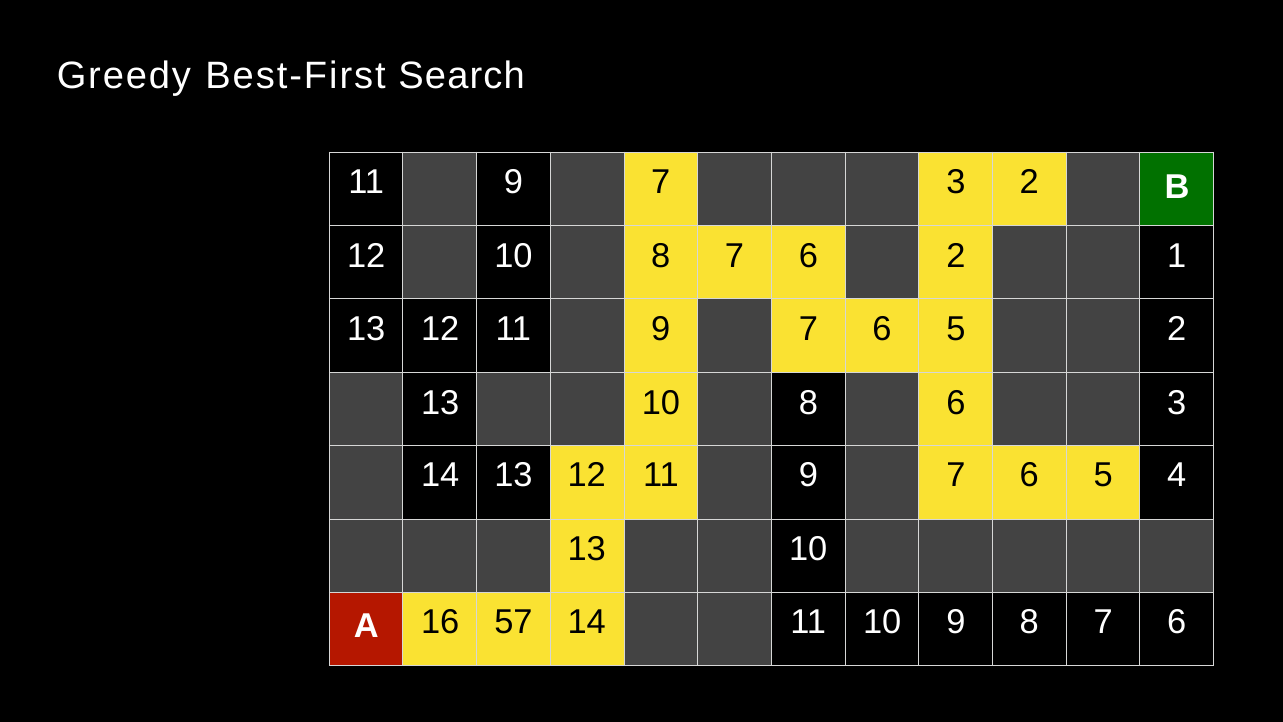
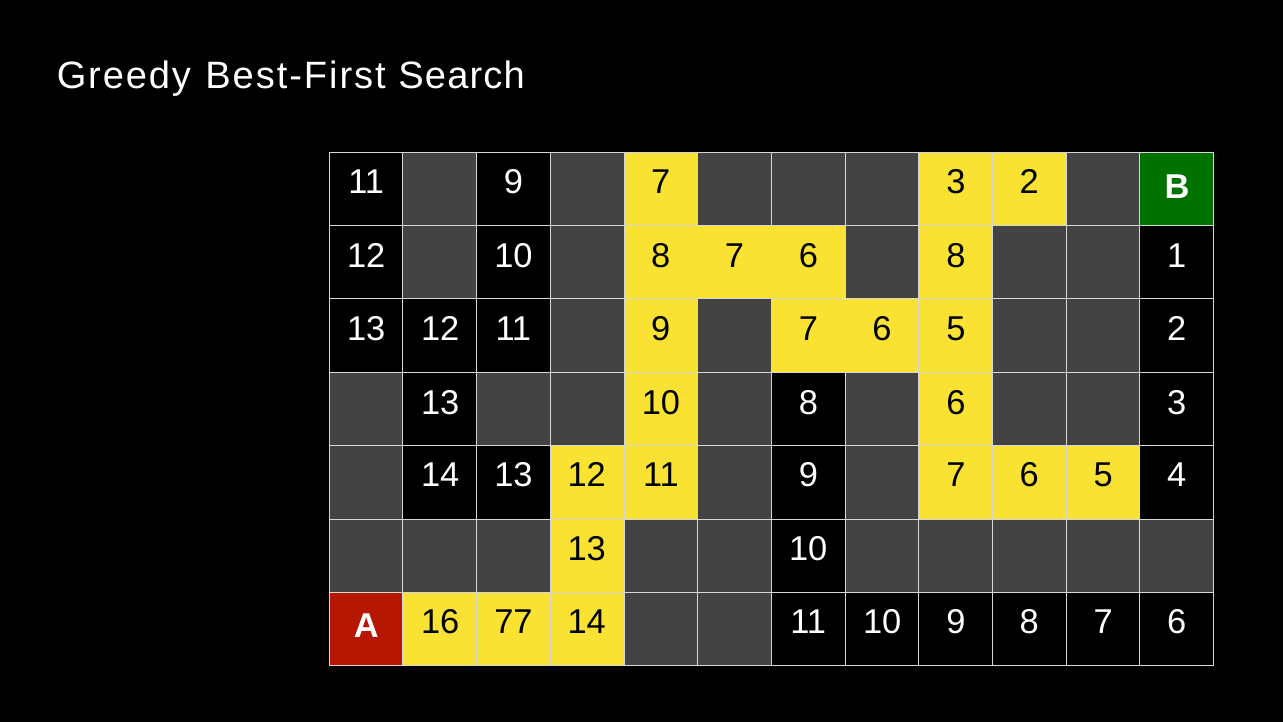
6 2: 2 -> 8 (956, 256)
57: 57 -> 77 (513, 622)
